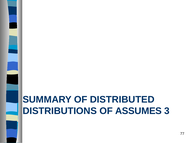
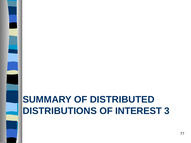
ASSUMES: ASSUMES -> INTEREST (138, 111)
